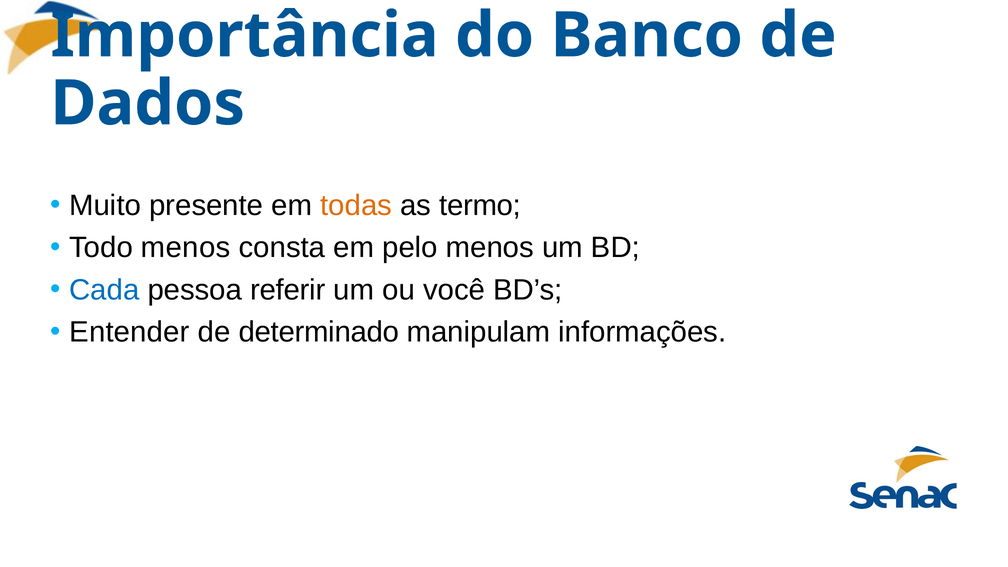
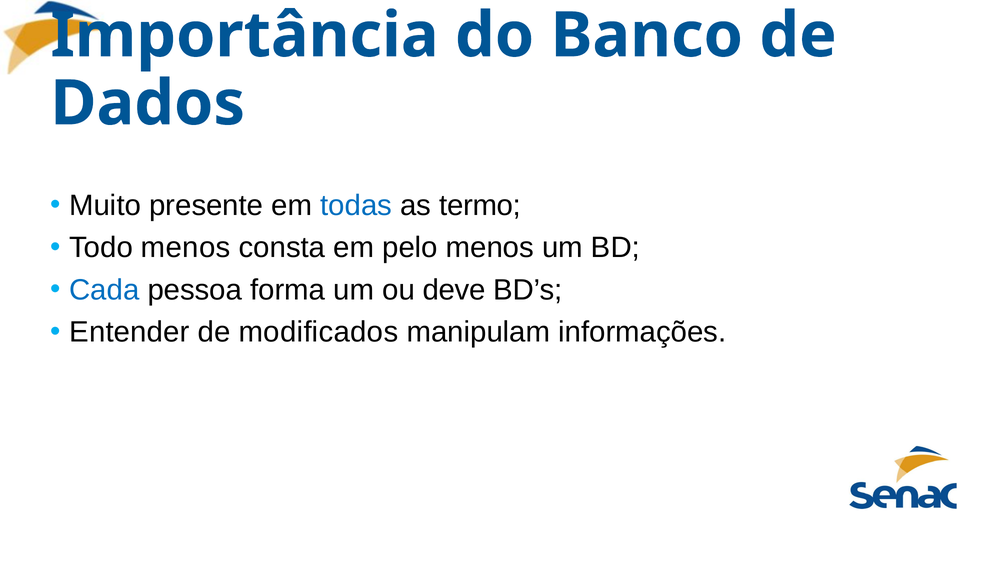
todas colour: orange -> blue (356, 205)
referir: referir -> forma (288, 290)
você: você -> deve (454, 290)
determinado: determinado -> modificados (319, 332)
